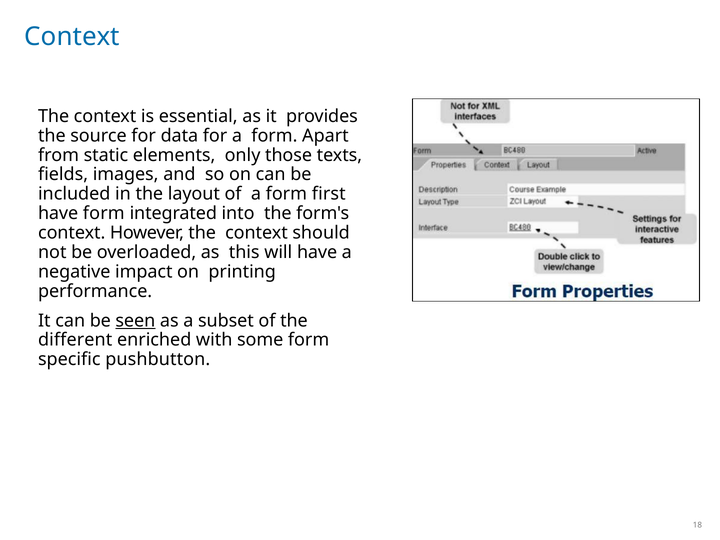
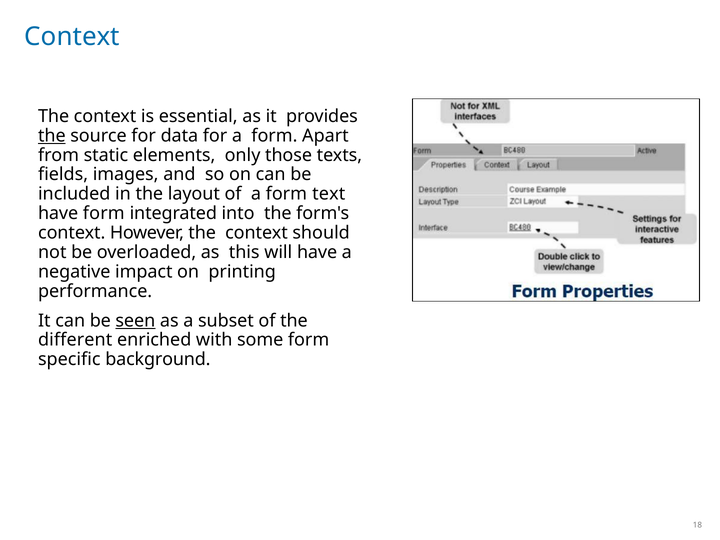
the underline: none -> present (52, 136)
first: first -> text (329, 194)
pushbutton: pushbutton -> background (158, 360)
